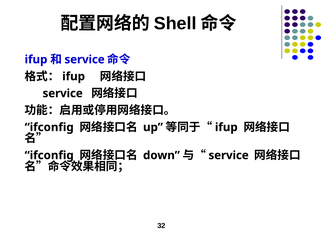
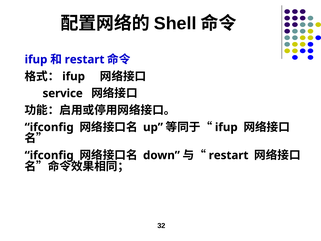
service: service -> restart (85, 59)
service: service -> restart (229, 155)
